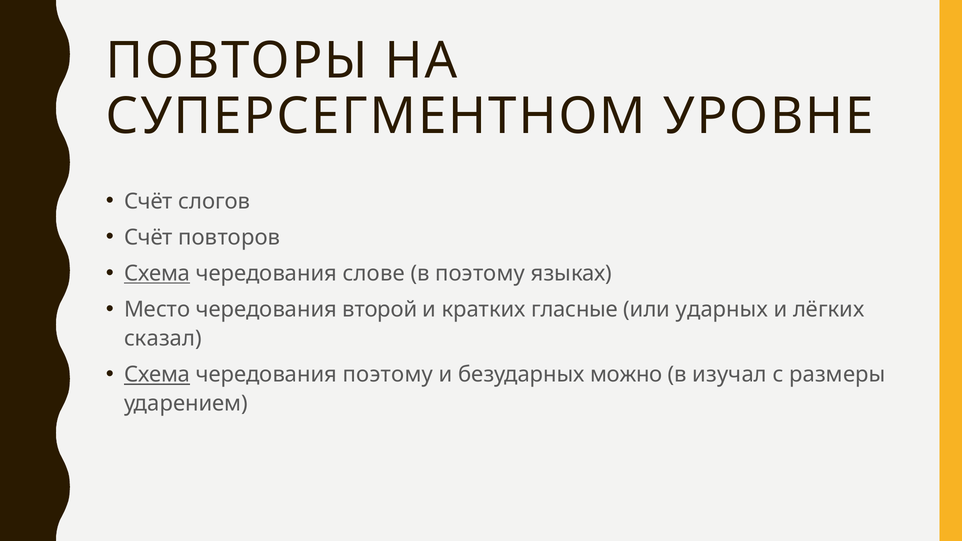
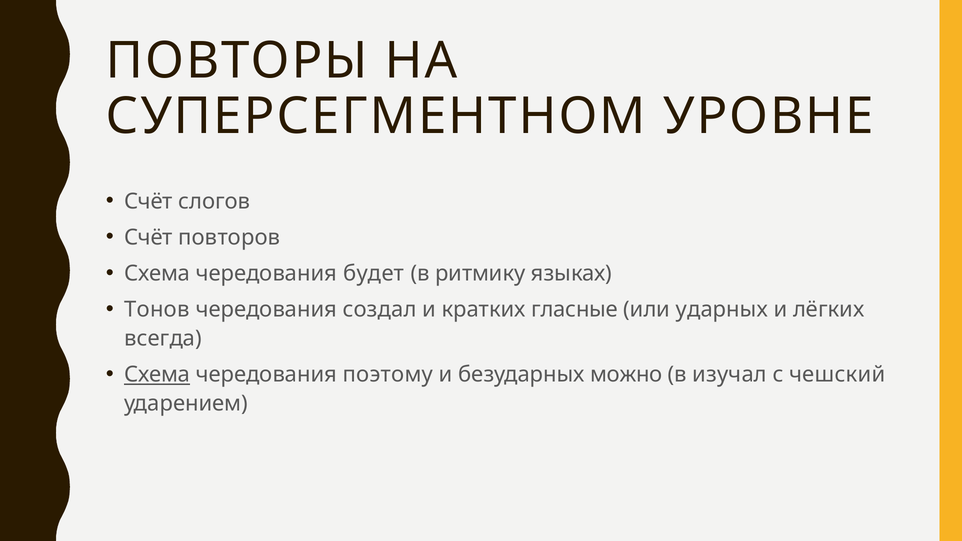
Схема underline: present -> none (157, 274)
слове: слове -> будет (374, 274)
в поэтому: поэтому -> ритмику (480, 274)
Место: Место -> Тонов (157, 310)
второй: второй -> создал (380, 310)
сказал: сказал -> всегда (163, 339)
размеры: размеры -> чешский (837, 375)
